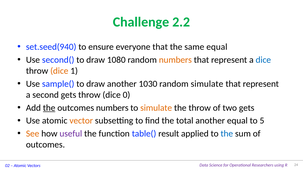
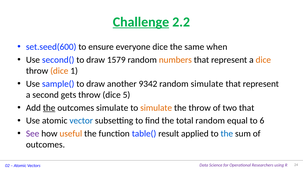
Challenge underline: none -> present (141, 22)
set.seed(940: set.seed(940 -> set.seed(600 (51, 47)
everyone that: that -> dice (160, 47)
same equal: equal -> when (217, 47)
1080: 1080 -> 1579 (116, 60)
dice colour: blue -> orange (263, 60)
1030: 1030 -> 9342 (148, 84)
0: 0 -> 5 (126, 95)
outcomes numbers: numbers -> simulate (112, 108)
two gets: gets -> that (247, 108)
vector colour: orange -> blue (81, 121)
total another: another -> random (210, 121)
5: 5 -> 6 (262, 121)
See colour: orange -> purple (33, 134)
useful colour: purple -> orange (71, 134)
